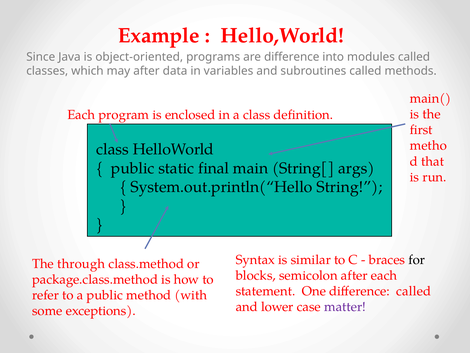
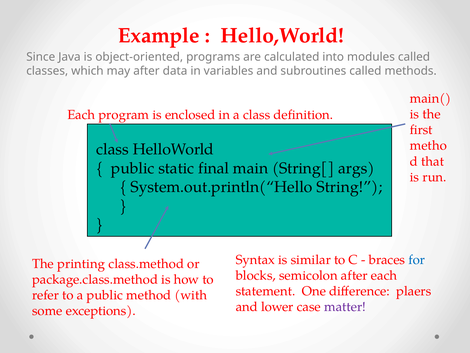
are difference: difference -> calculated (292, 57)
for colour: black -> blue (417, 259)
through: through -> printing (81, 263)
difference called: called -> plaers (414, 291)
